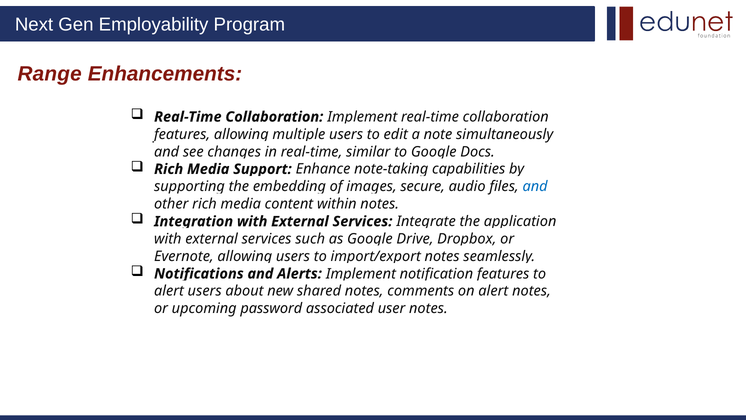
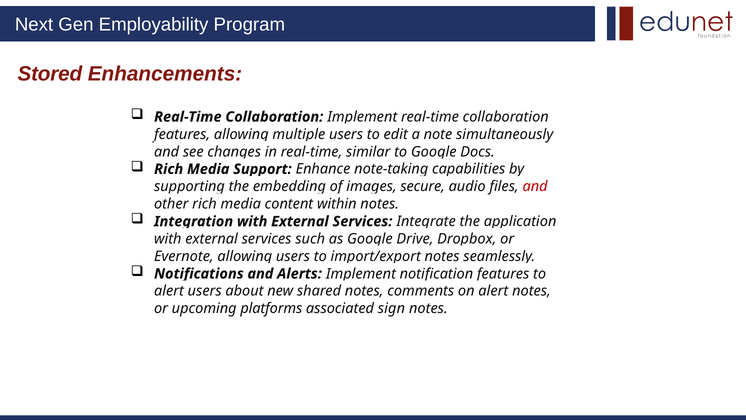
Range: Range -> Stored (50, 74)
and colour: blue -> red (535, 186)
password: password -> platforms (271, 308)
user: user -> sign (391, 308)
